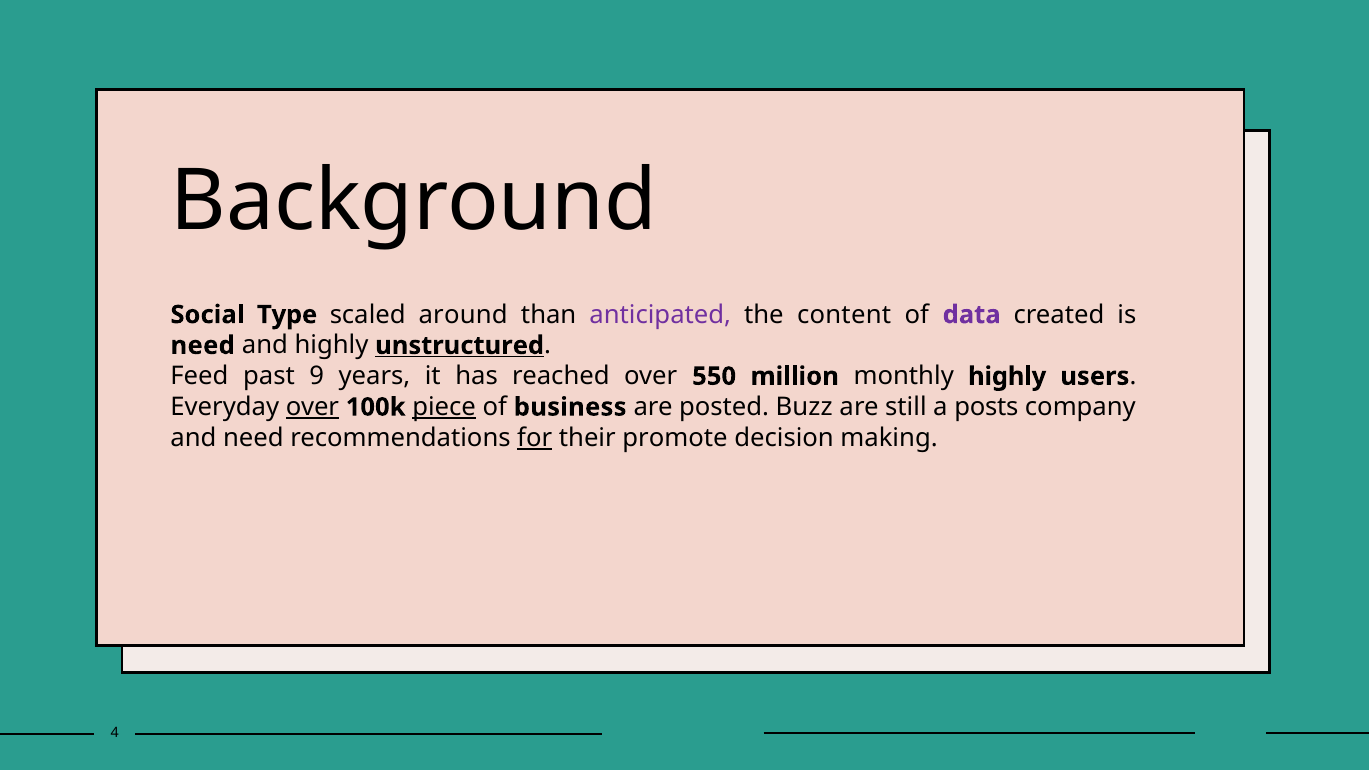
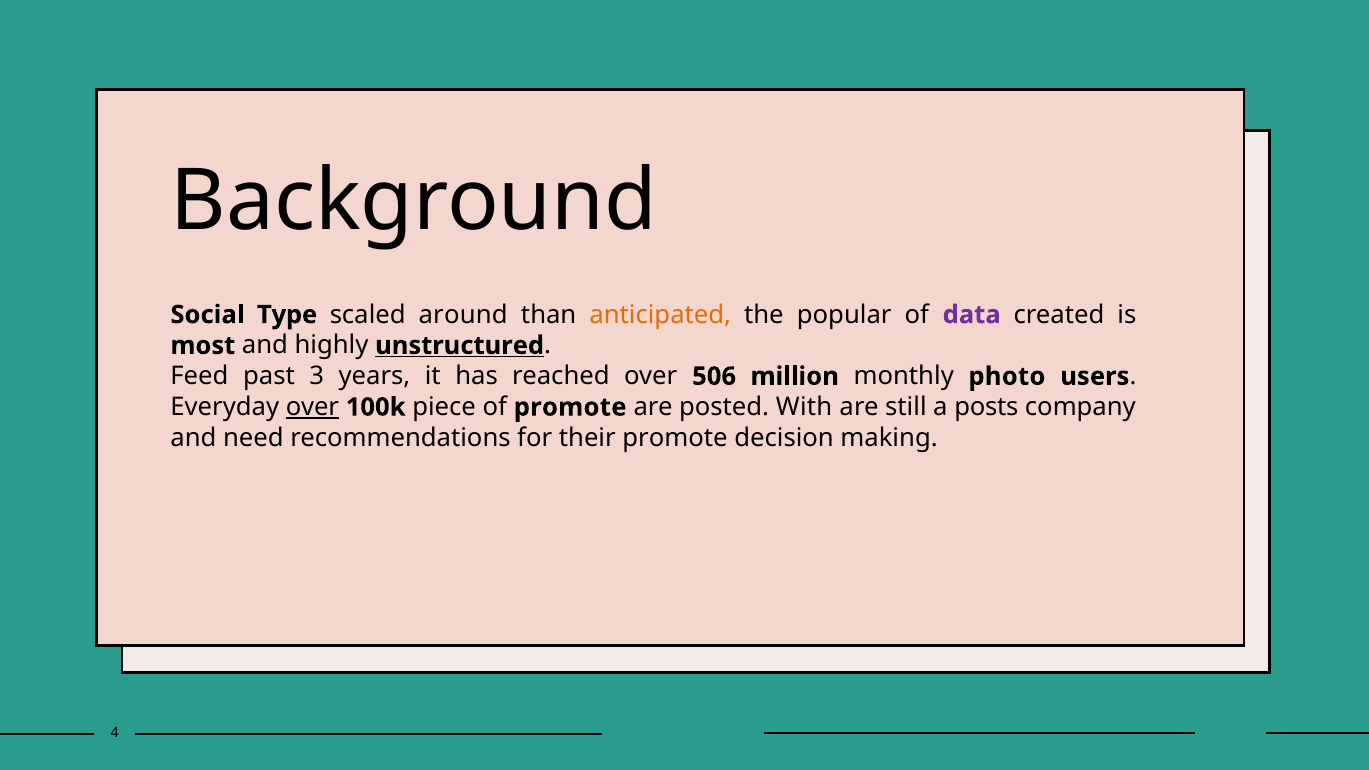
anticipated colour: purple -> orange (660, 315)
content: content -> popular (844, 315)
need: need -> most (203, 346)
9: 9 -> 3 (317, 376)
550: 550 -> 506 (714, 376)
monthly highly: highly -> photo (1007, 376)
piece underline: present -> none (444, 407)
of business: business -> promote (570, 407)
Buzz: Buzz -> With (804, 407)
for underline: present -> none (535, 438)
